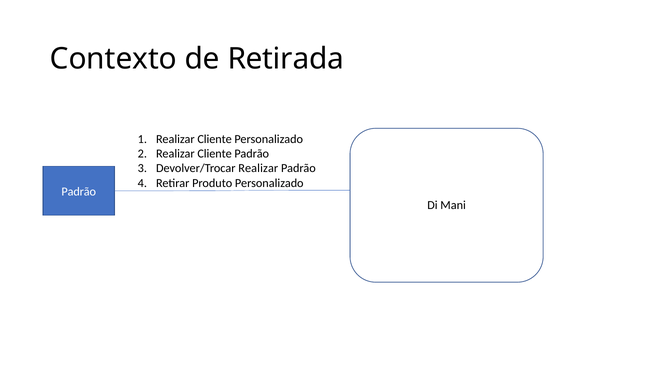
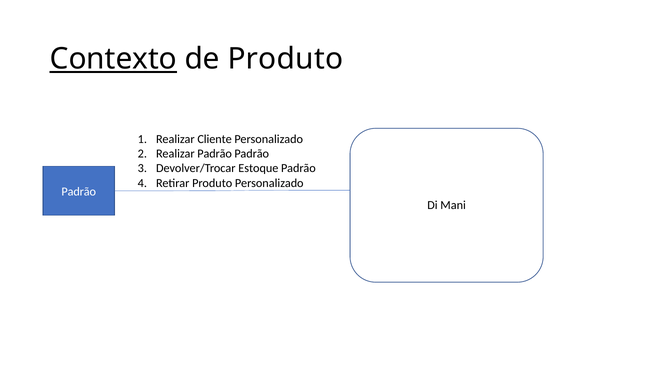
Contexto underline: none -> present (113, 59)
de Retirada: Retirada -> Produto (285, 59)
Cliente: Cliente -> Padrão (215, 154)
Devolver/Trocar Realizar: Realizar -> Estoque (258, 168)
